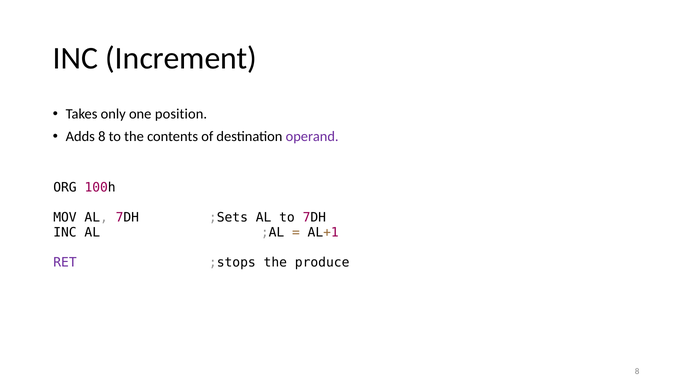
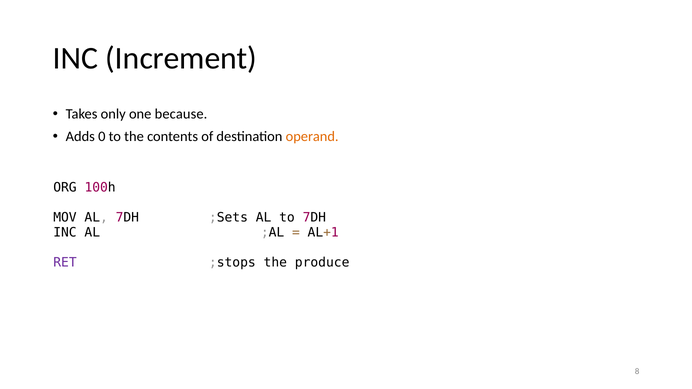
position: position -> because (181, 114)
Adds 8: 8 -> 0 (102, 137)
operand colour: purple -> orange (312, 137)
